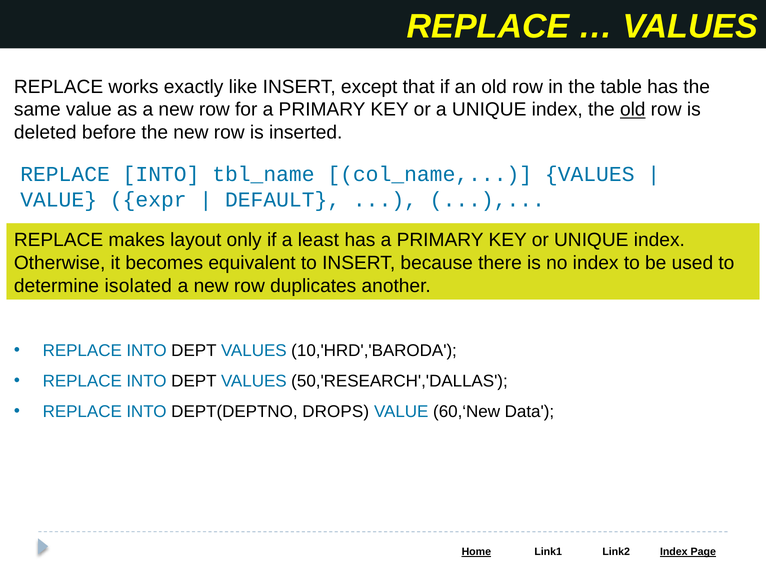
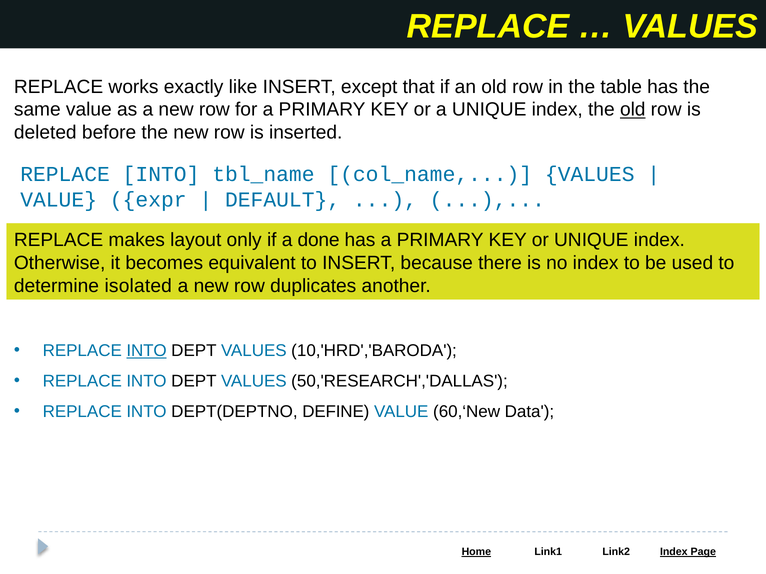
least: least -> done (319, 240)
INTO underline: none -> present (147, 351)
DROPS: DROPS -> DEFINE (336, 412)
